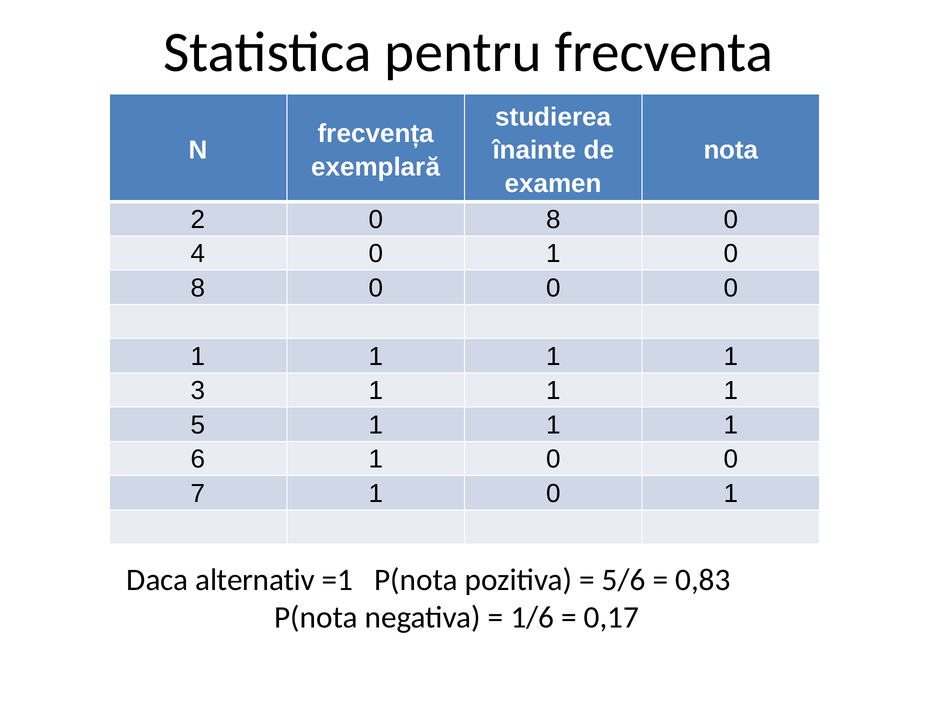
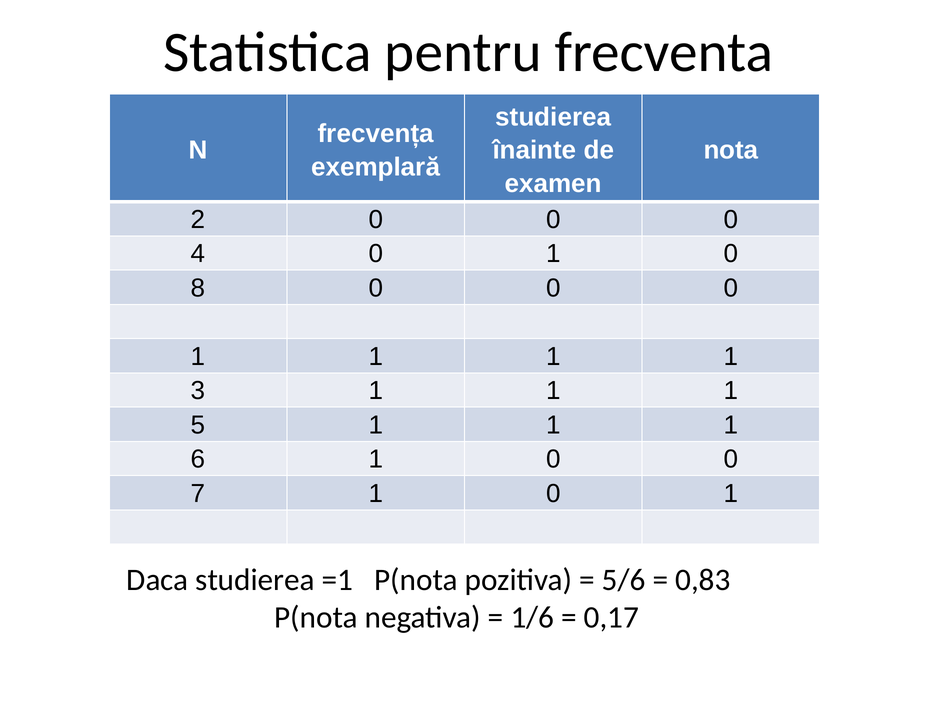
2 0 8: 8 -> 0 (553, 219)
Daca alternativ: alternativ -> studierea (255, 580)
